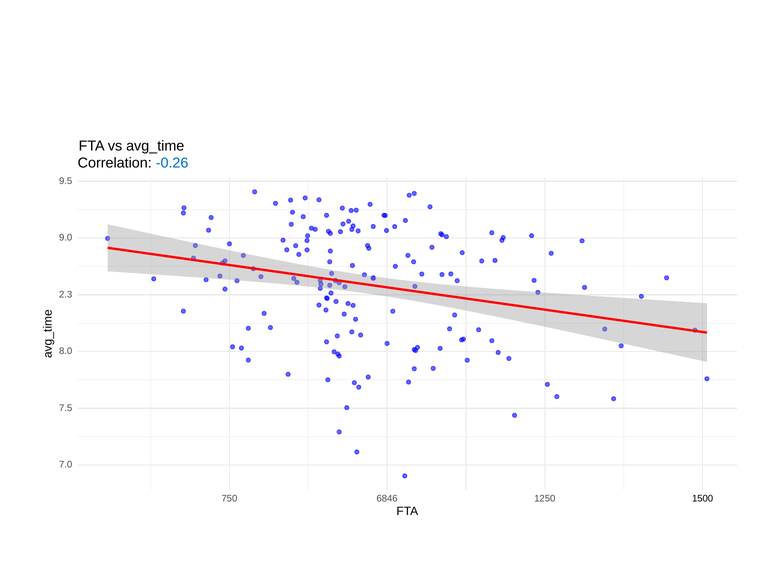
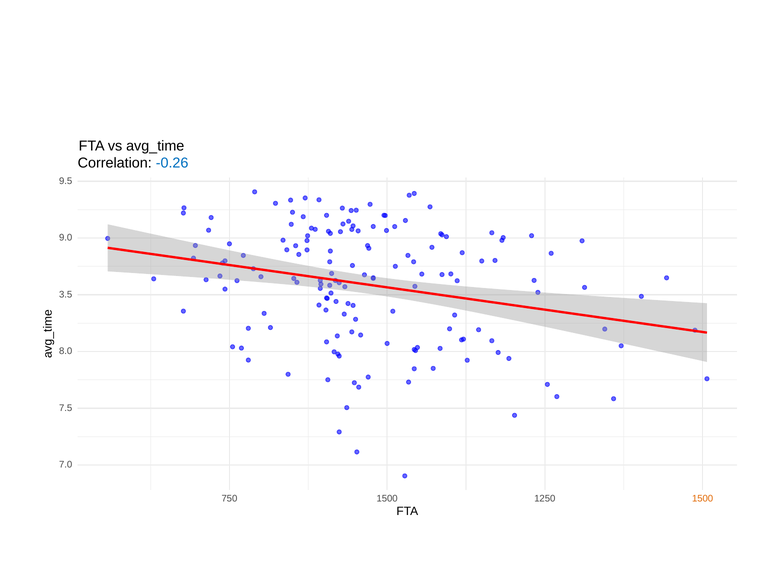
2.3: 2.3 -> 3.5 (66, 294)
750 6846: 6846 -> 1500 (387, 498)
1500 colour: black -> orange (703, 498)
